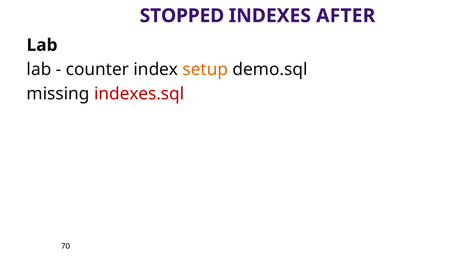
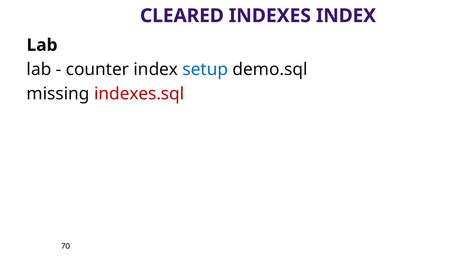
STOPPED: STOPPED -> CLEARED (182, 16)
INDEXES AFTER: AFTER -> INDEX (346, 16)
setup colour: orange -> blue (205, 69)
